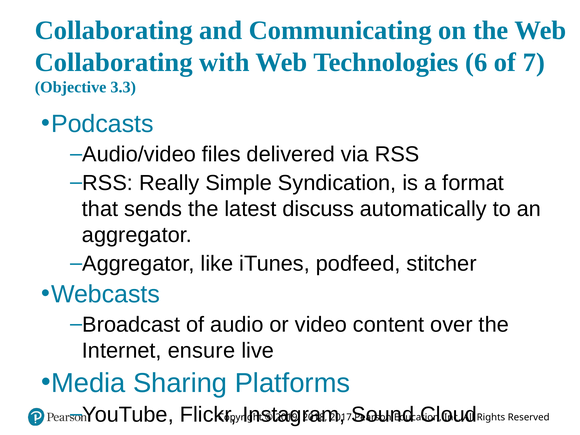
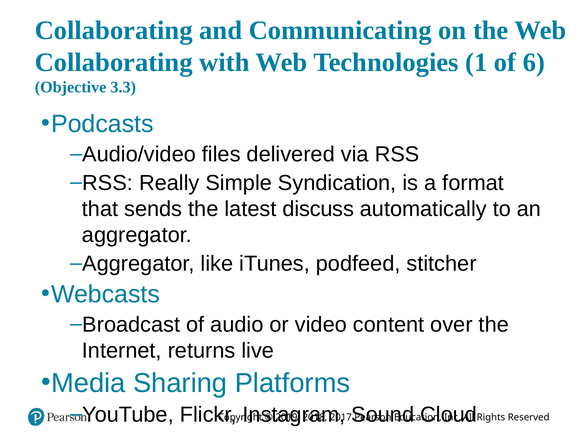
6: 6 -> 1 (476, 62)
7: 7 -> 6 (534, 62)
ensure: ensure -> returns (202, 351)
